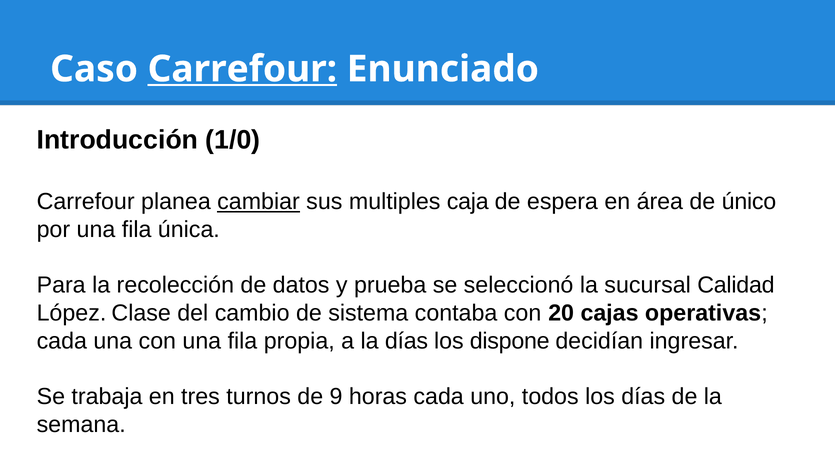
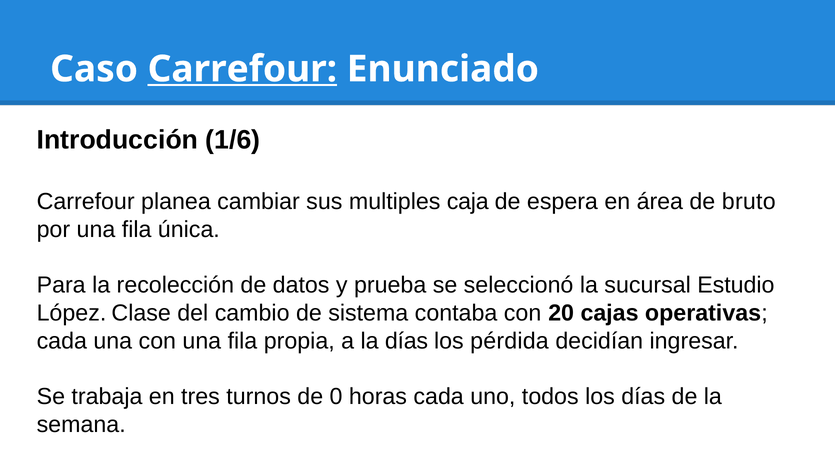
1/0: 1/0 -> 1/6 (233, 140)
cambiar underline: present -> none (259, 201)
único: único -> bruto (749, 201)
Calidad: Calidad -> Estudio (736, 285)
dispone: dispone -> pérdida (509, 341)
9: 9 -> 0 (336, 396)
